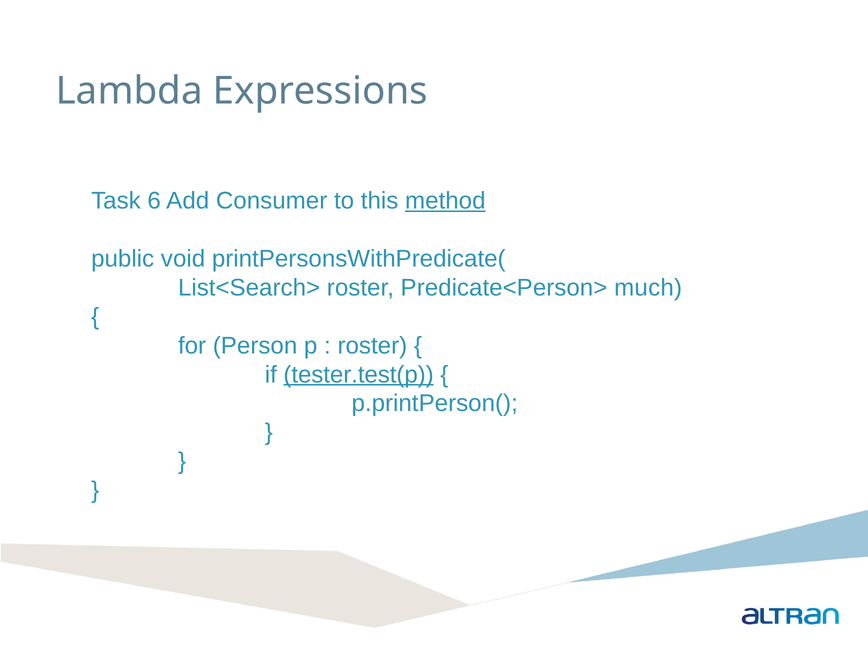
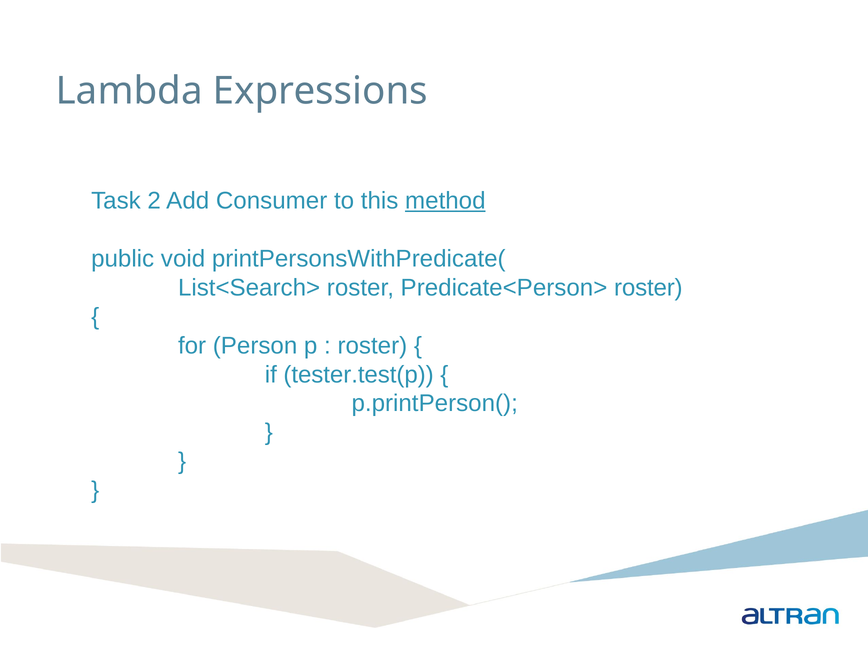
6: 6 -> 2 (154, 201)
Predicate<Person> much: much -> roster (648, 288)
tester.test(p underline: present -> none (359, 375)
